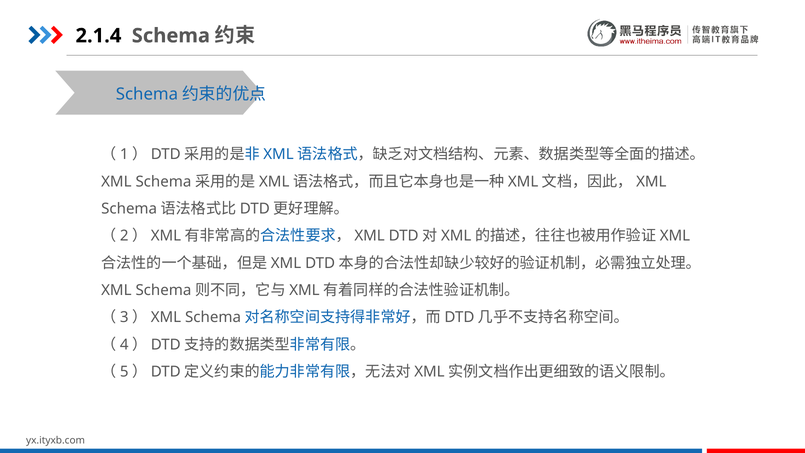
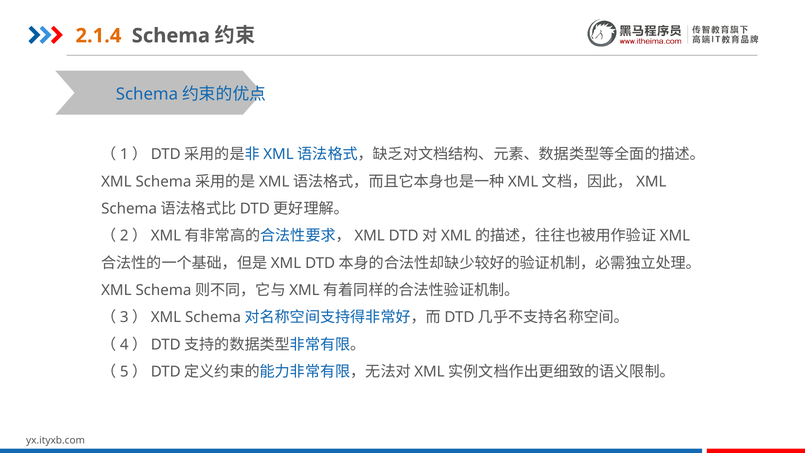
2.1.4 colour: black -> orange (98, 36)
